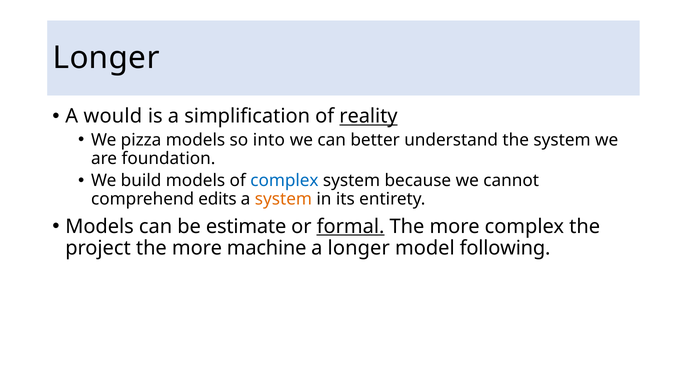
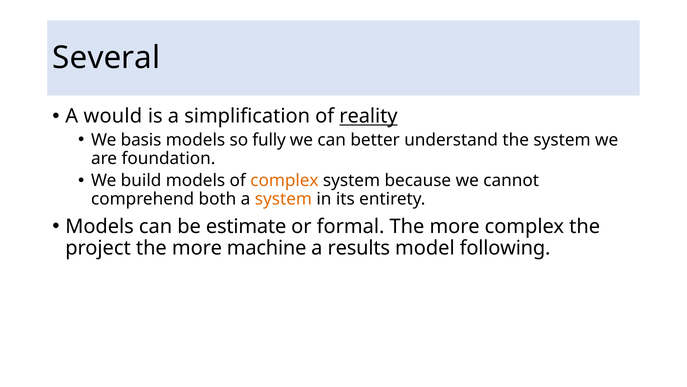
Longer: Longer -> Several (106, 58)
pizza: pizza -> basis (141, 140)
into: into -> fully (269, 140)
complex colour: blue -> orange (284, 180)
edits: edits -> both (217, 199)
formal underline: present -> none (351, 226)
a longer: longer -> results (359, 248)
